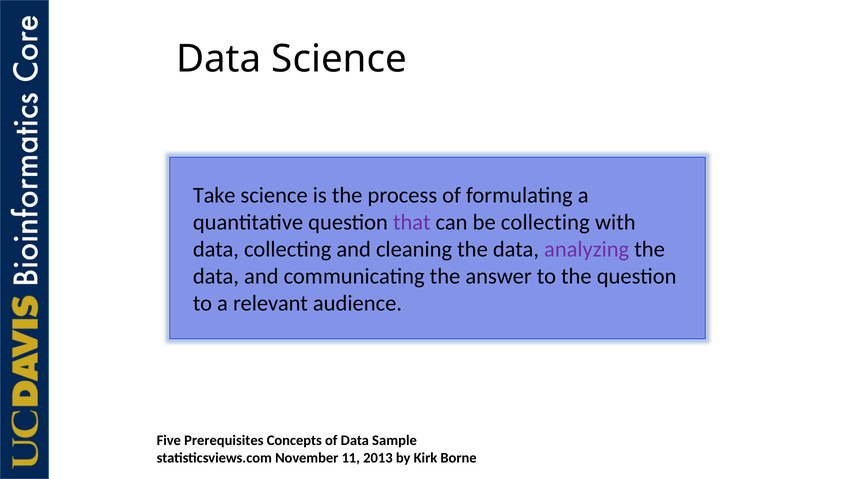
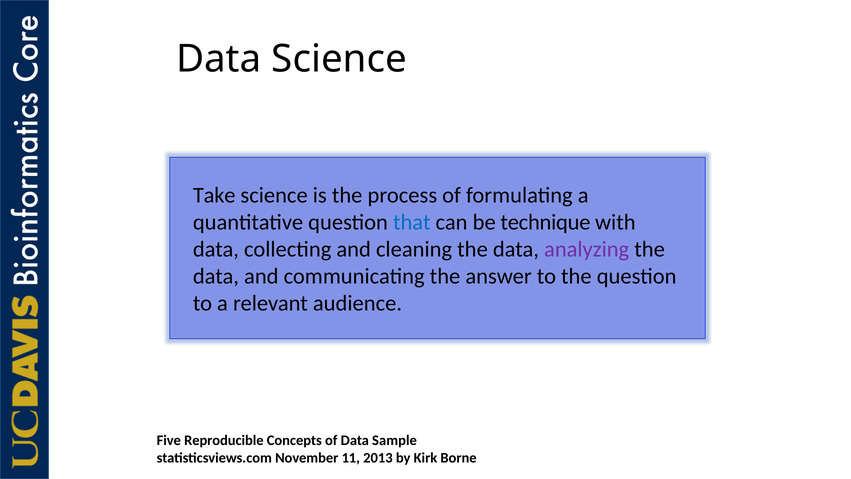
that colour: purple -> blue (412, 222)
be collecting: collecting -> technique (545, 222)
Prerequisites: Prerequisites -> Reproducible (224, 440)
